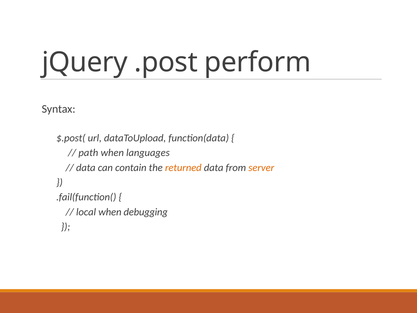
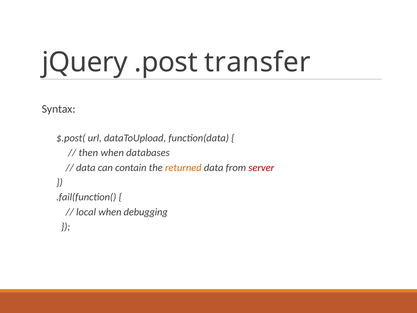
perform: perform -> transfer (257, 62)
path: path -> then (88, 153)
languages: languages -> databases (148, 153)
server colour: orange -> red (261, 167)
